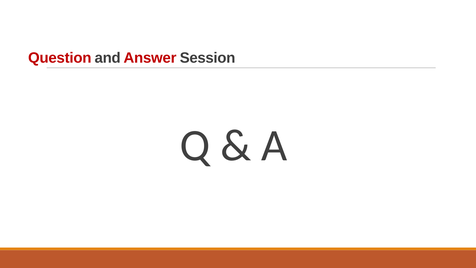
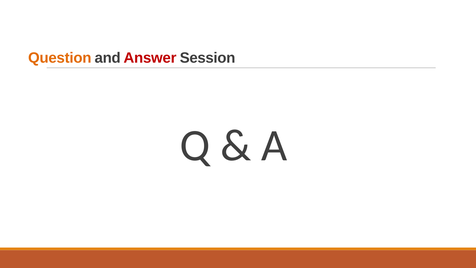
Question colour: red -> orange (60, 58)
